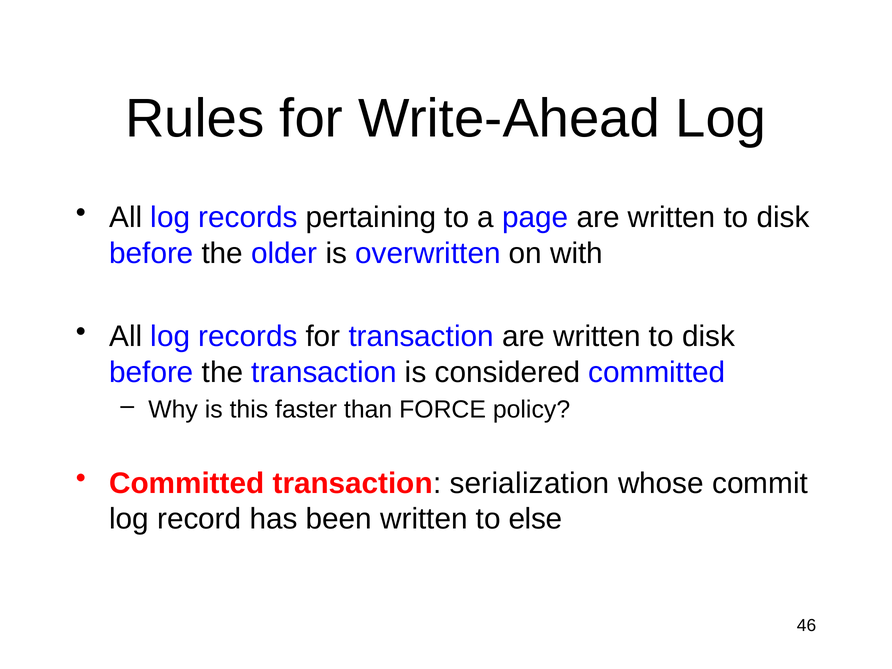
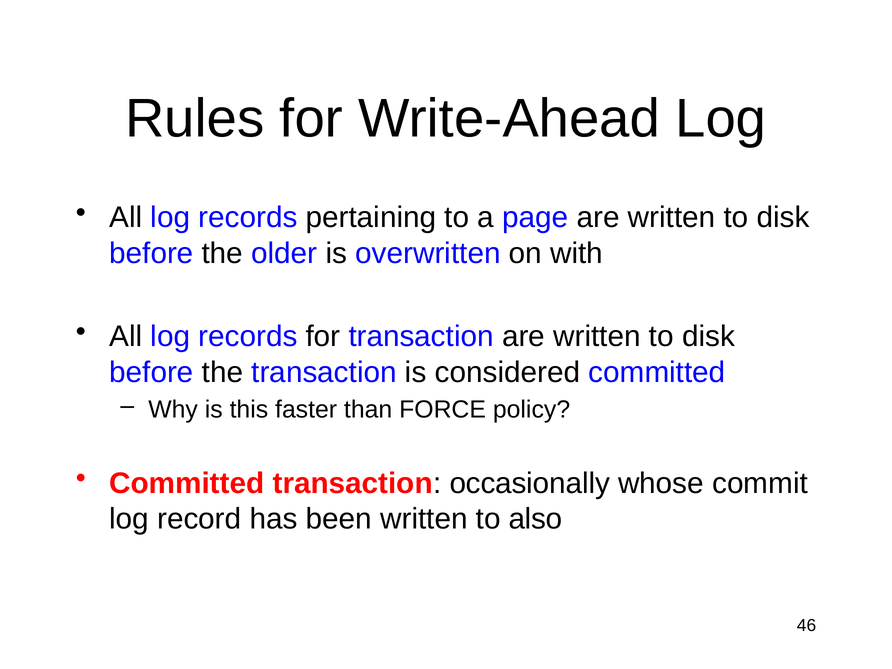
serialization: serialization -> occasionally (530, 483)
else: else -> also (536, 519)
